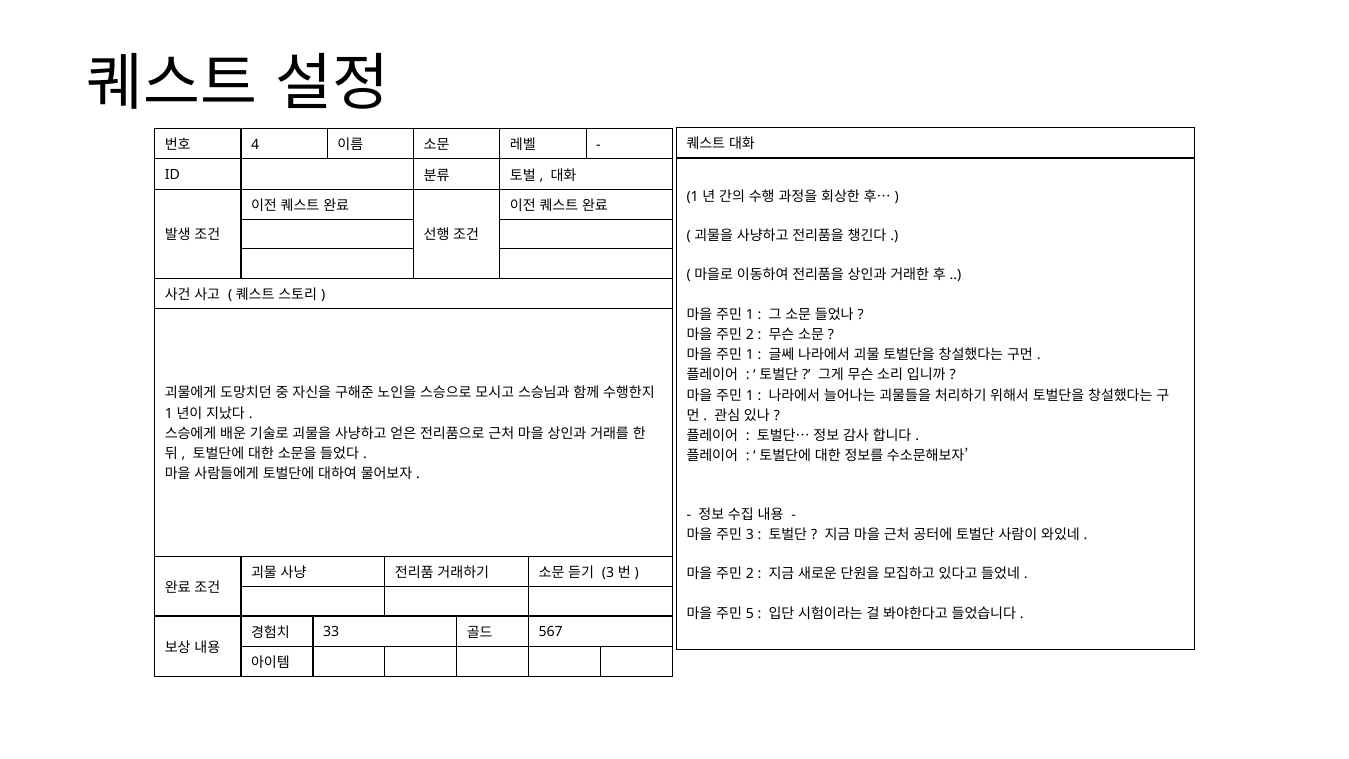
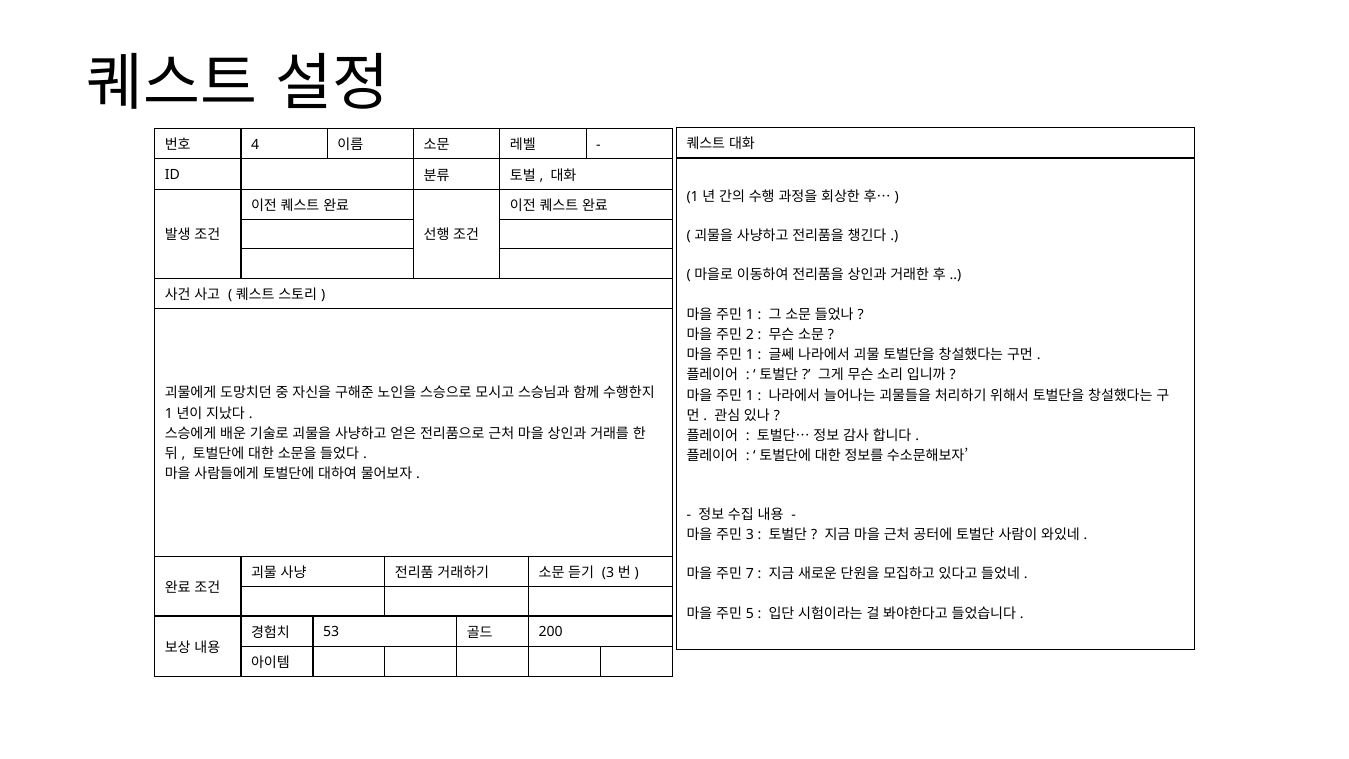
2: 2 -> 7 (750, 574)
33: 33 -> 53 (331, 632)
567: 567 -> 200 (551, 632)
